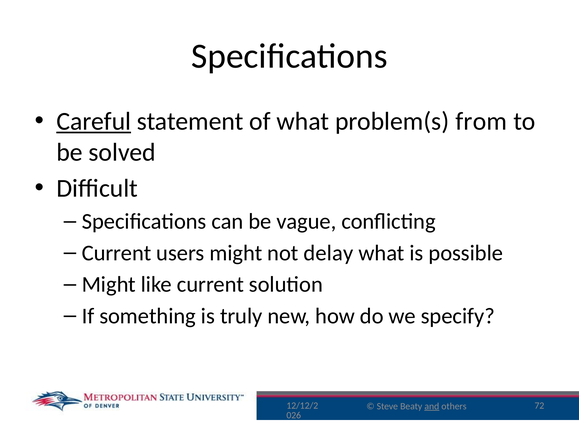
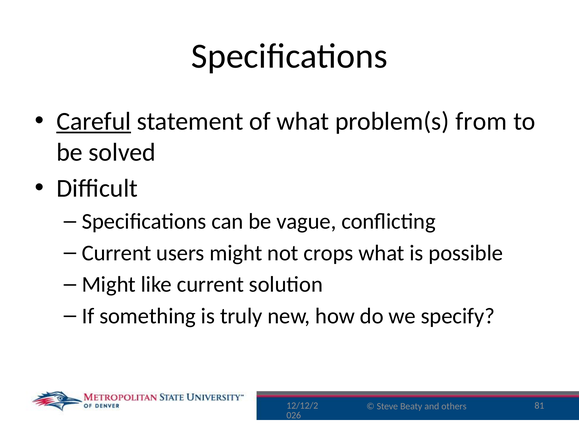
delay: delay -> crops (328, 253)
and underline: present -> none (432, 406)
72: 72 -> 81 (539, 406)
